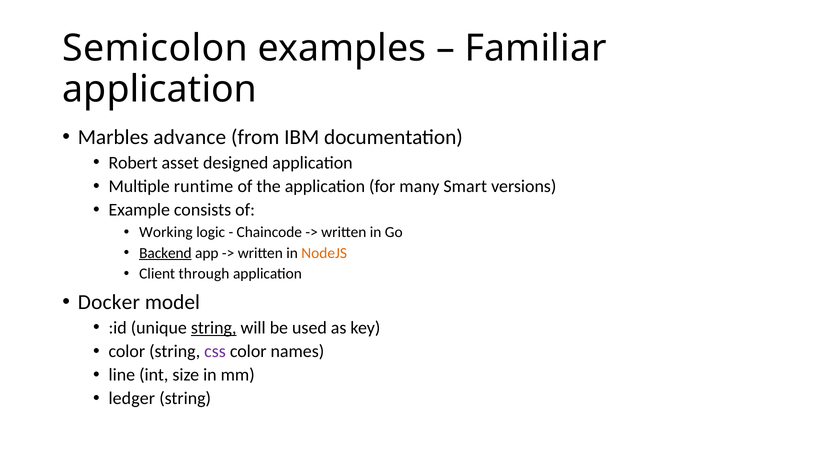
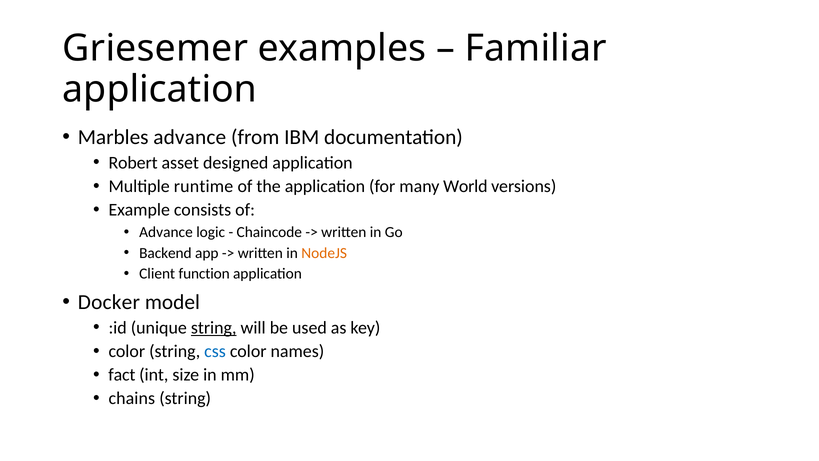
Semicolon: Semicolon -> Griesemer (155, 49)
Smart: Smart -> World (465, 186)
Working: Working -> Advance (166, 232)
Backend underline: present -> none (165, 253)
through: through -> function (204, 274)
css colour: purple -> blue (215, 351)
line: line -> fact (122, 375)
ledger: ledger -> chains (132, 398)
